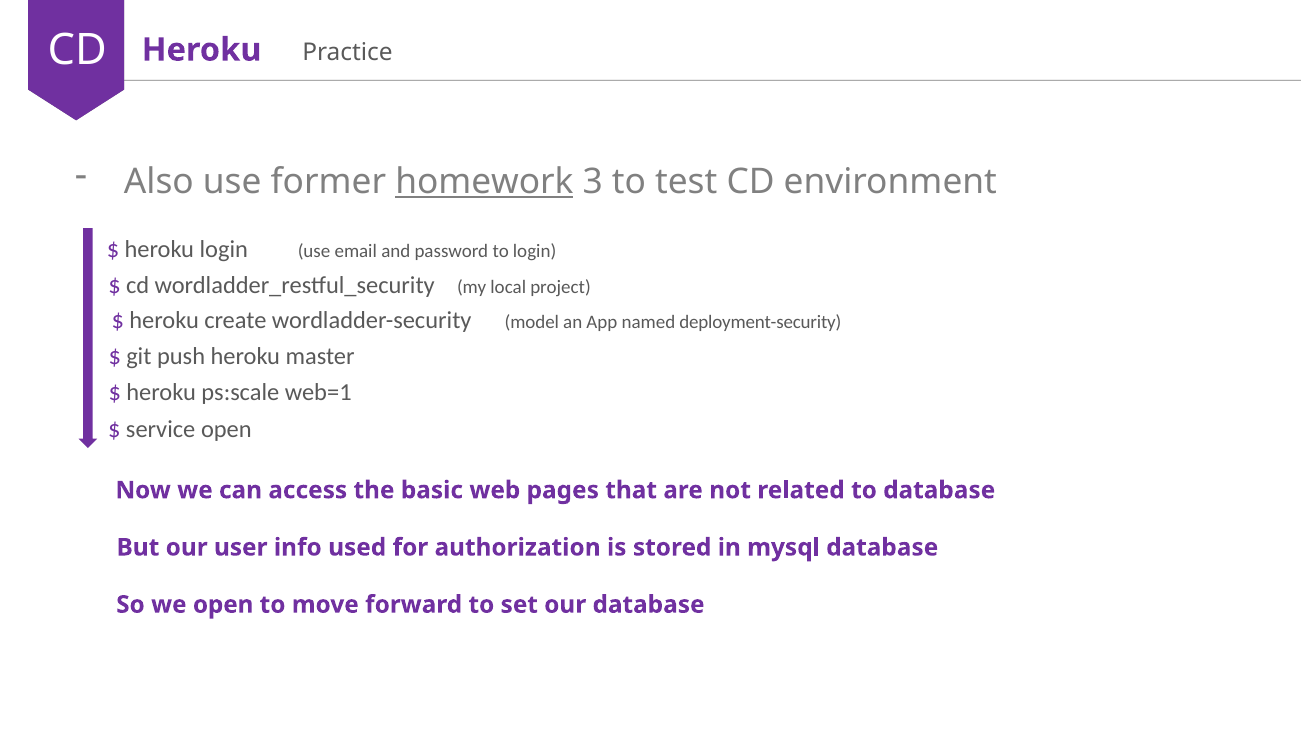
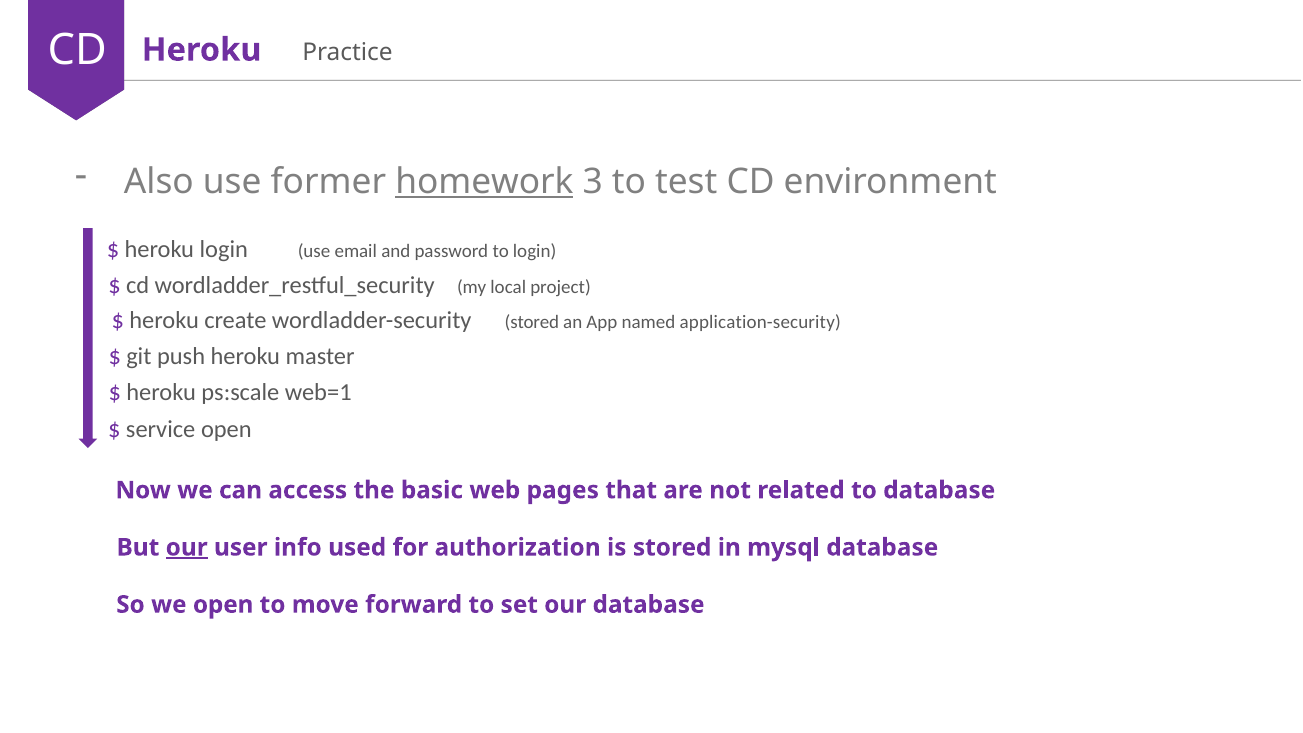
wordladder-security model: model -> stored (532, 323)
deployment-security: deployment-security -> application-security (760, 323)
our underline: none -> present (187, 547)
